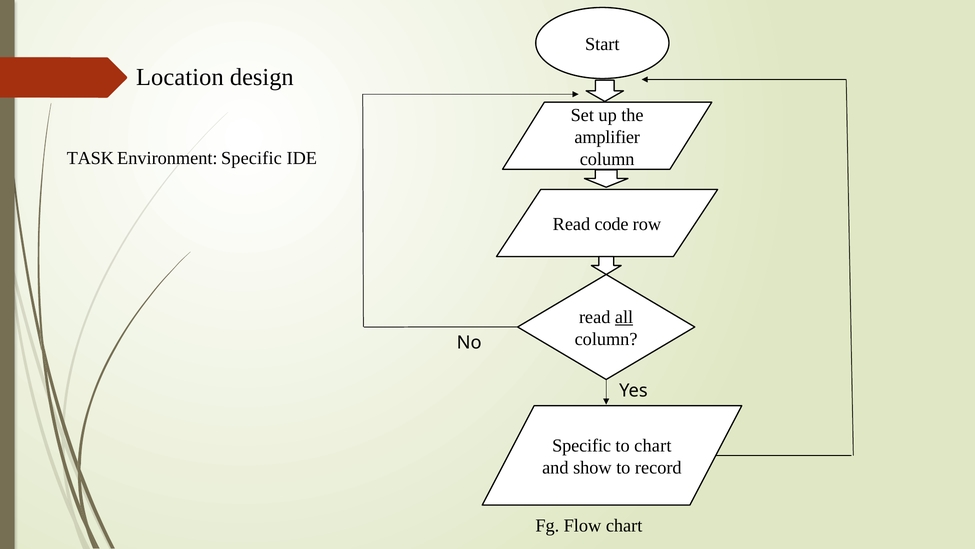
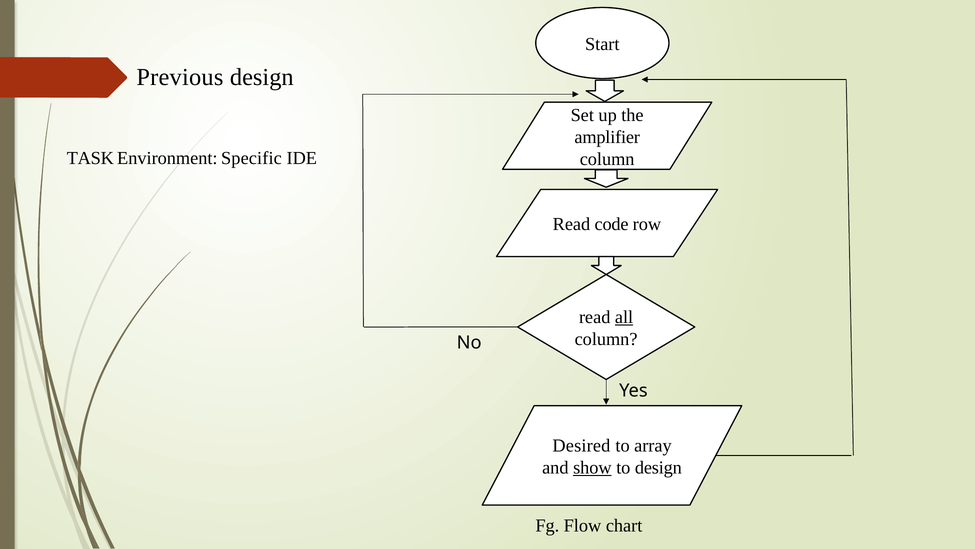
Location: Location -> Previous (180, 77)
Specific: Specific -> Desired (581, 445)
to chart: chart -> array (653, 445)
show underline: none -> present (592, 467)
to record: record -> design (658, 467)
